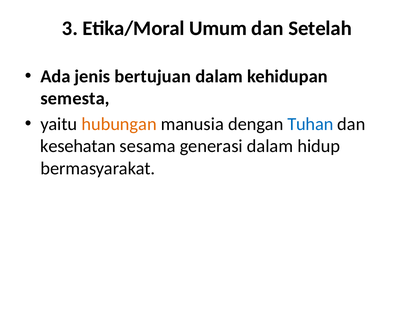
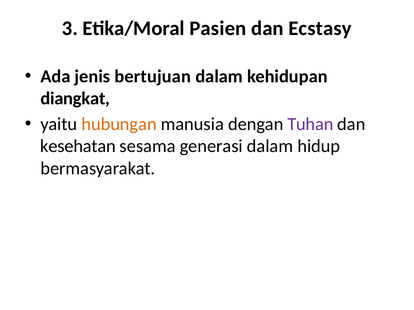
Umum: Umum -> Pasien (218, 28)
Setelah: Setelah -> Ecstasy (320, 28)
semesta: semesta -> diangkat (75, 99)
Tuhan colour: blue -> purple (310, 124)
